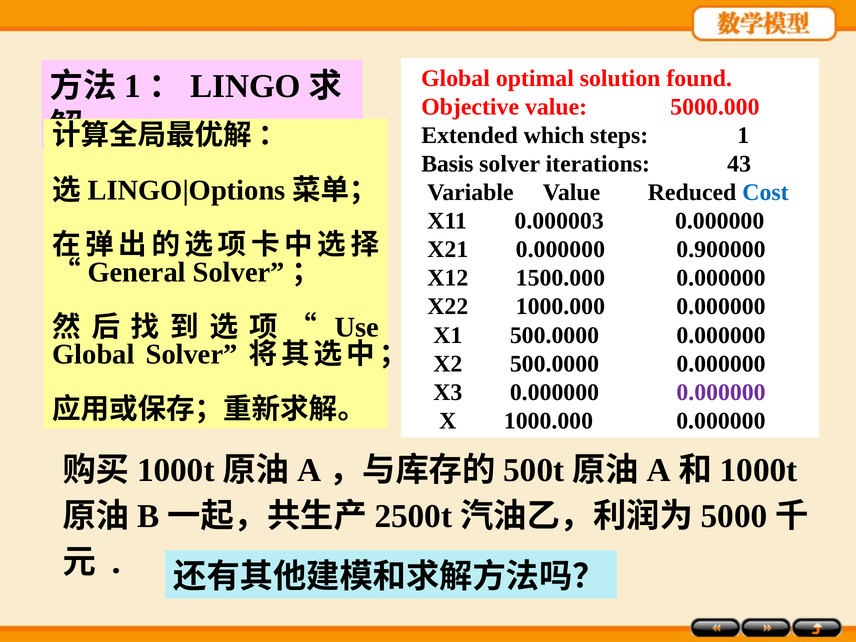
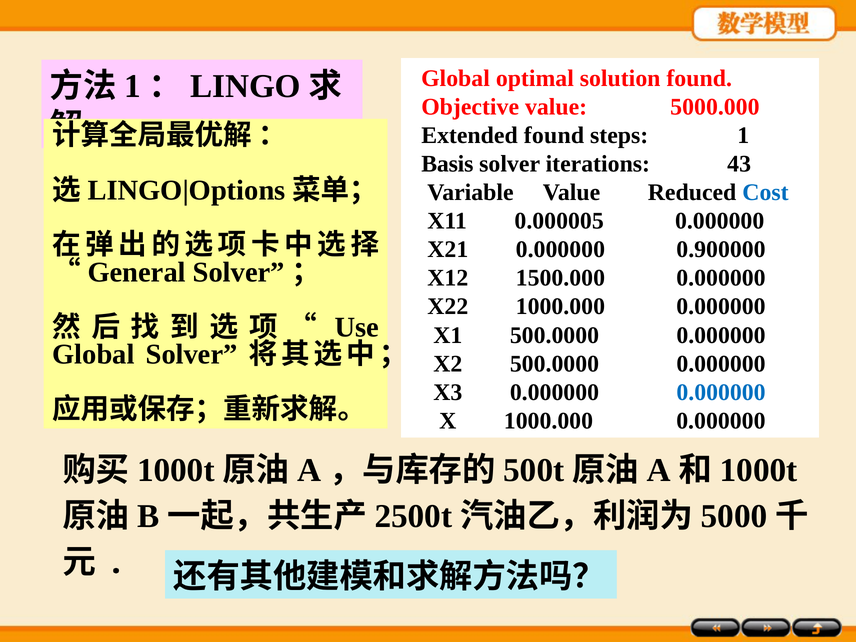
Extended which: which -> found (554, 135)
0.000003: 0.000003 -> 0.000005 (559, 221)
0.000000 colour: purple -> blue (721, 392)
